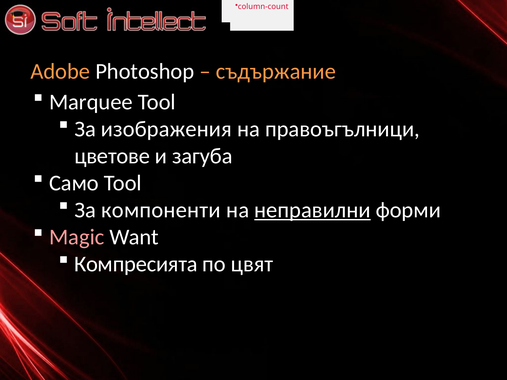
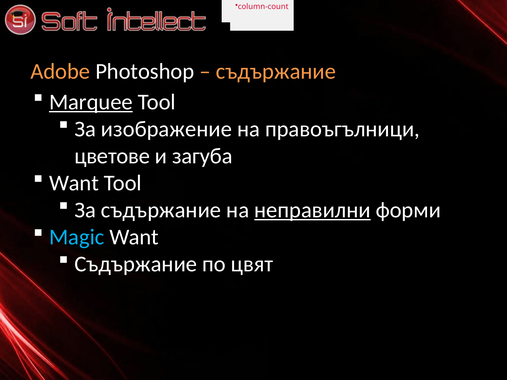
Marquee underline: none -> present (91, 102)
изображения: изображения -> изображение (166, 129)
Само: Само -> Want (74, 183)
За компоненти: компоненти -> съдържание (161, 210)
Magic colour: pink -> light blue (77, 237)
Компресията: Компресията -> Съдържание (136, 264)
